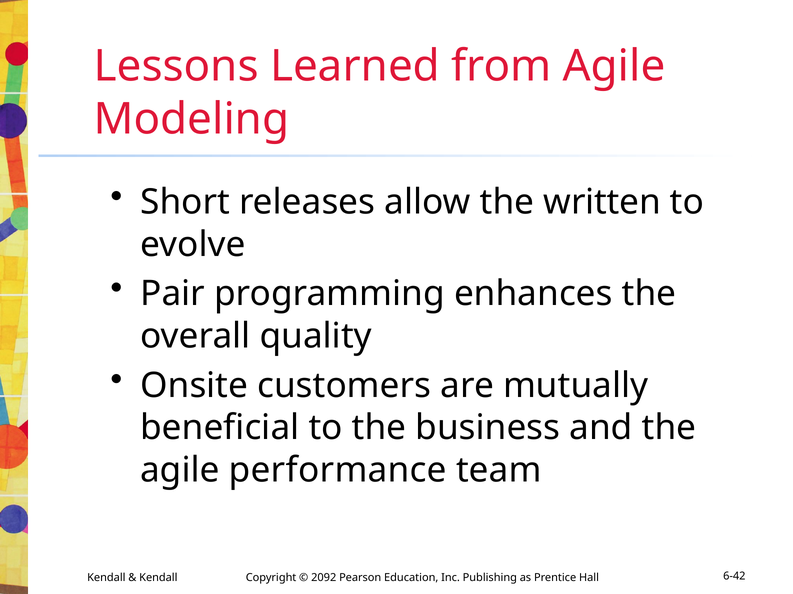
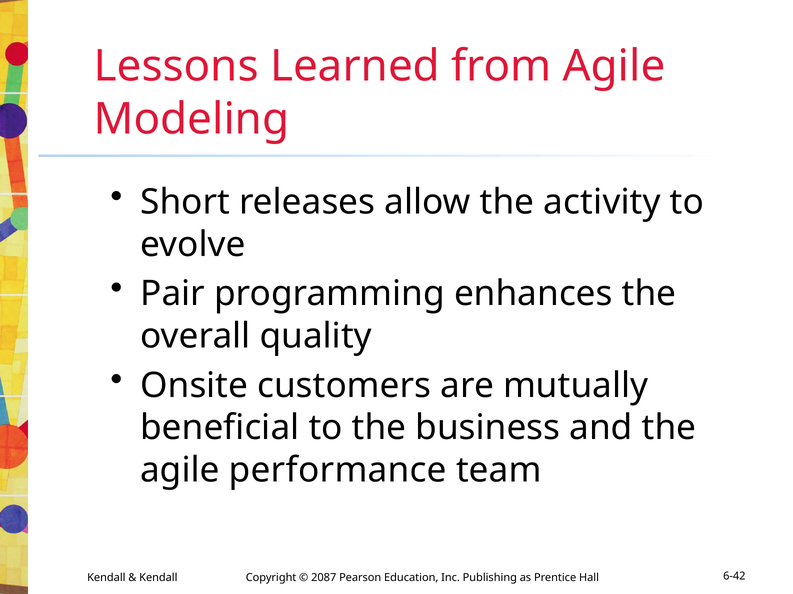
written: written -> activity (602, 203)
2092: 2092 -> 2087 (324, 578)
